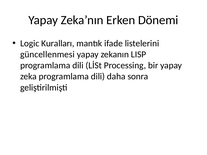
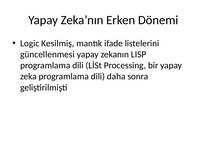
Kuralları: Kuralları -> Kesilmiş (58, 43)
